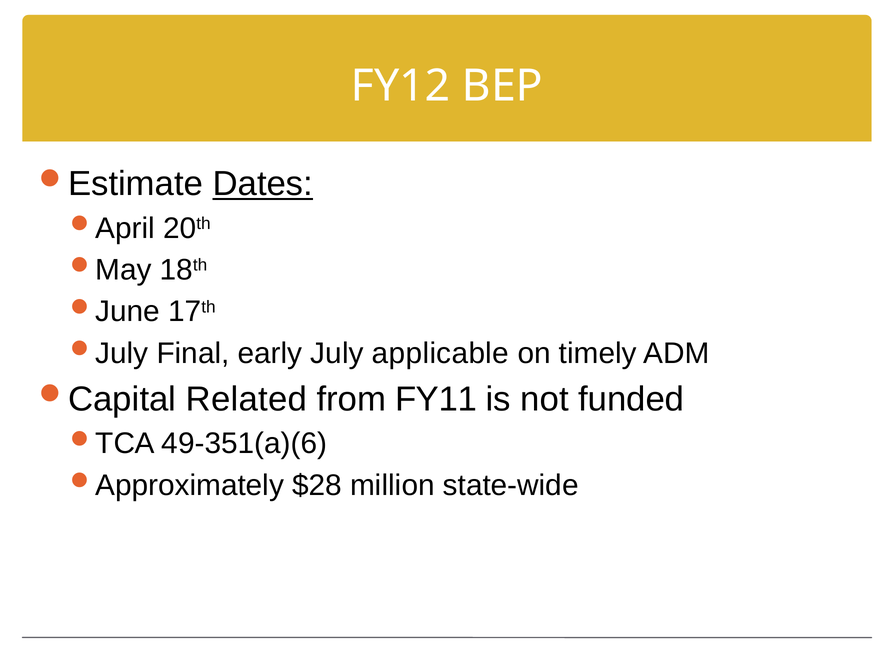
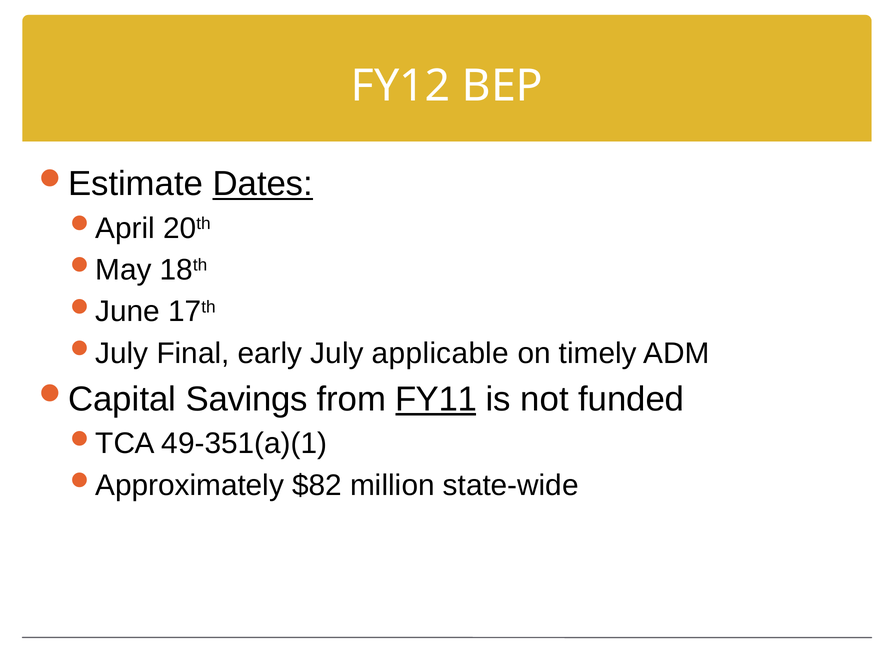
Related: Related -> Savings (247, 400)
FY11 underline: none -> present (436, 400)
49-351(a)(6: 49-351(a)(6 -> 49-351(a)(1 (244, 444)
$28: $28 -> $82 (317, 486)
